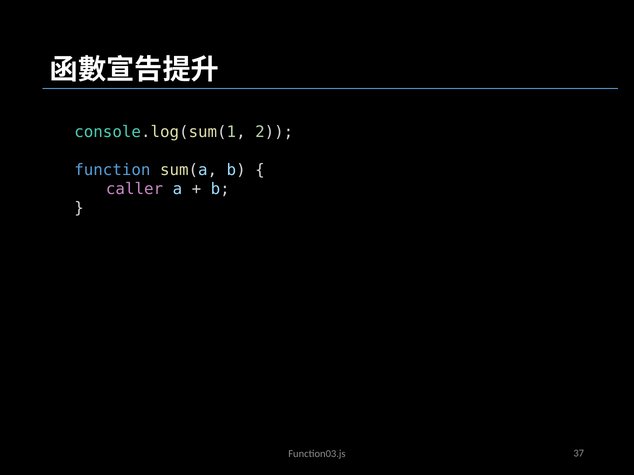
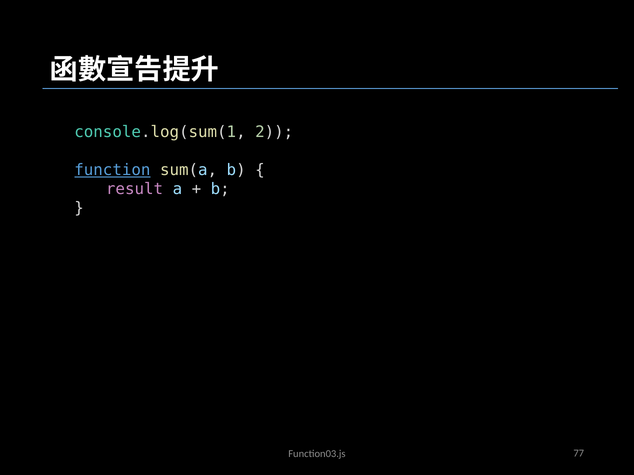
function underline: none -> present (112, 170)
caller: caller -> result (135, 189)
37: 37 -> 77 (579, 454)
